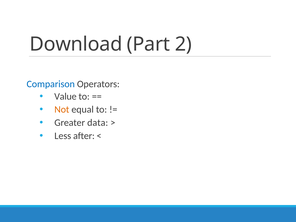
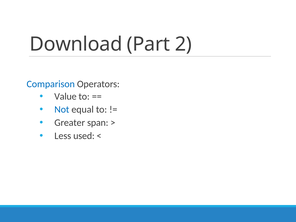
Not colour: orange -> blue (62, 110)
data: data -> span (98, 123)
after: after -> used (84, 136)
